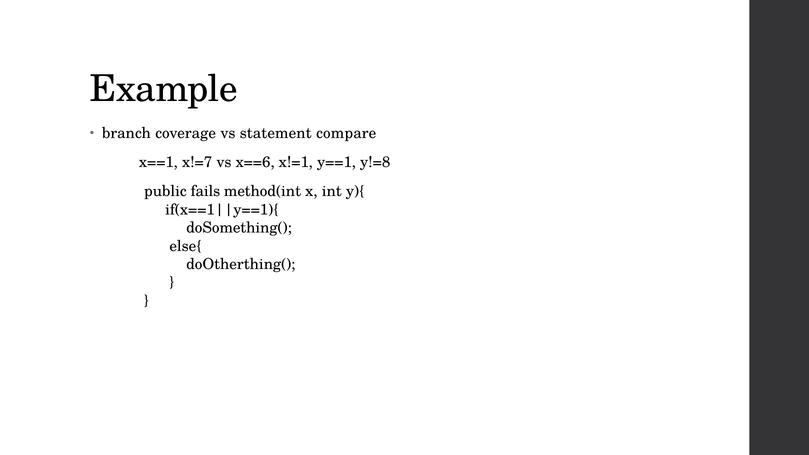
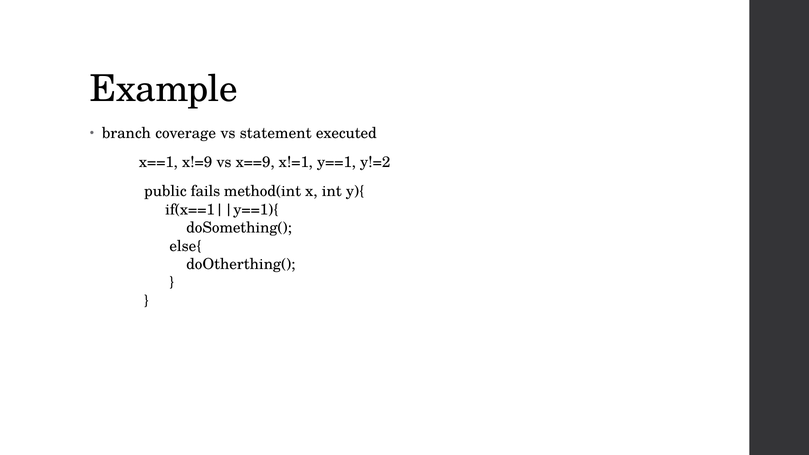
compare: compare -> executed (346, 133)
x!=7: x!=7 -> x!=9 (197, 162)
x==6: x==6 -> x==9 (255, 162)
y!=8: y!=8 -> y!=2 (375, 162)
